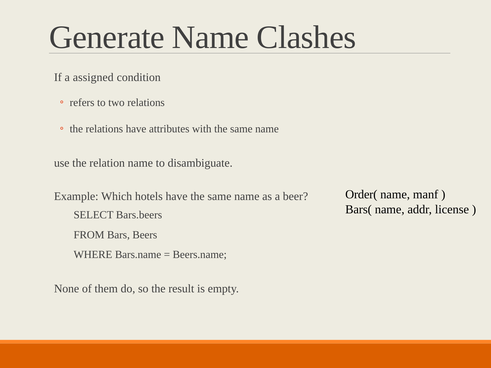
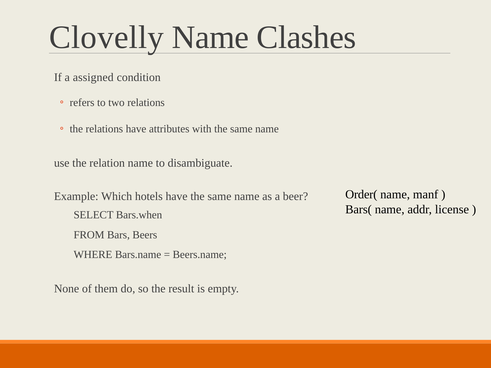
Generate: Generate -> Clovelly (107, 37)
Bars.beers: Bars.beers -> Bars.when (139, 215)
